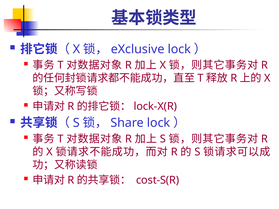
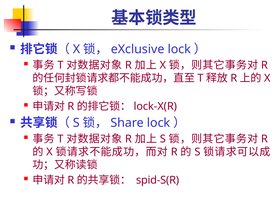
cost-S(R: cost-S(R -> spid-S(R (158, 180)
